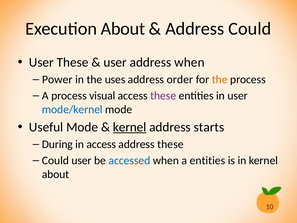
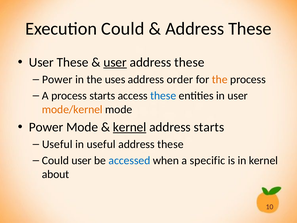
Execution About: About -> Could (123, 29)
Could: Could -> These (250, 29)
user underline: none -> present (115, 62)
when: when -> these (189, 62)
process visual: visual -> starts (102, 96)
these colour: purple -> blue (163, 96)
mode/kernel colour: blue -> orange (72, 109)
Useful: Useful -> Power (46, 127)
During: During -> Useful (57, 144)
in access: access -> useful (101, 144)
a entities: entities -> specific (207, 160)
